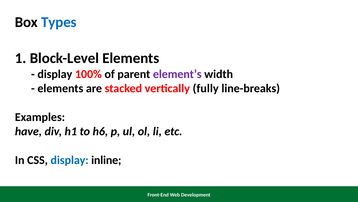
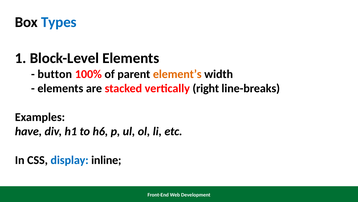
display: display -> button (55, 74)
element’s colour: purple -> orange (177, 74)
fully: fully -> right (206, 88)
